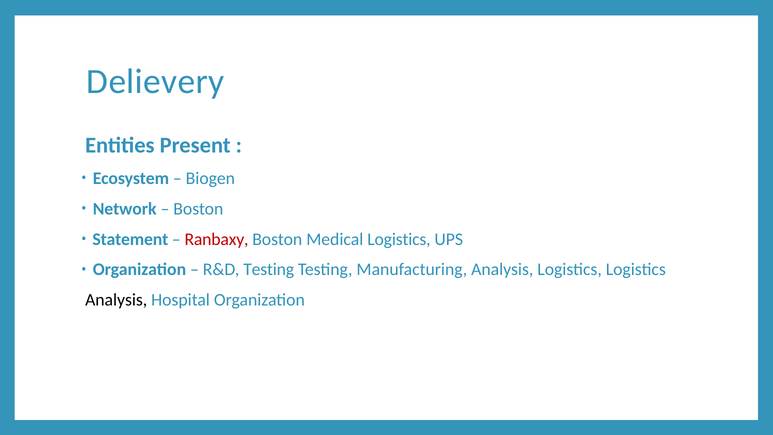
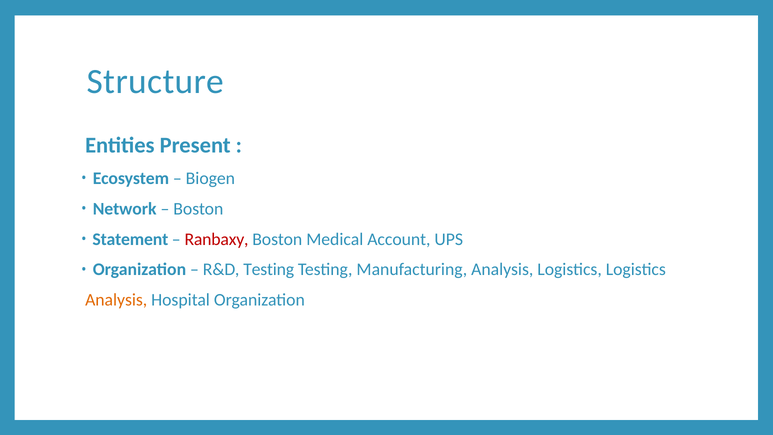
Delievery: Delievery -> Structure (155, 81)
Medical Logistics: Logistics -> Account (399, 239)
Analysis colour: black -> orange (116, 300)
